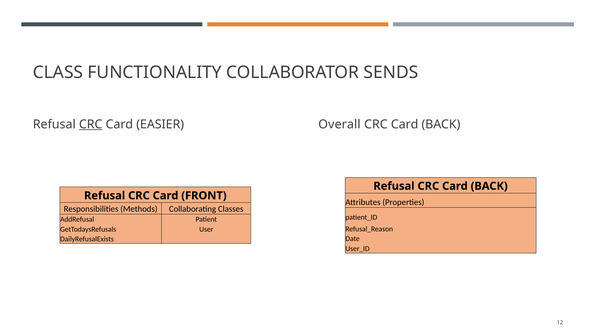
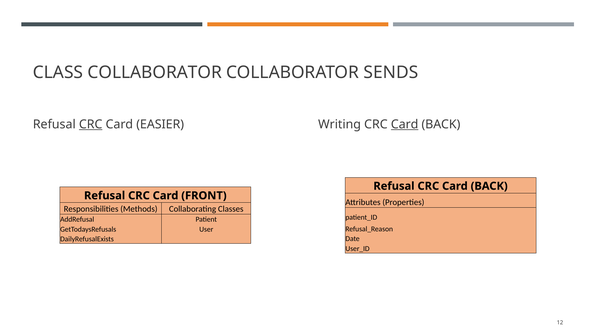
CLASS FUNCTIONALITY: FUNCTIONALITY -> COLLABORATOR (155, 73)
Overall: Overall -> Writing (340, 124)
Card underline: none -> present (405, 124)
